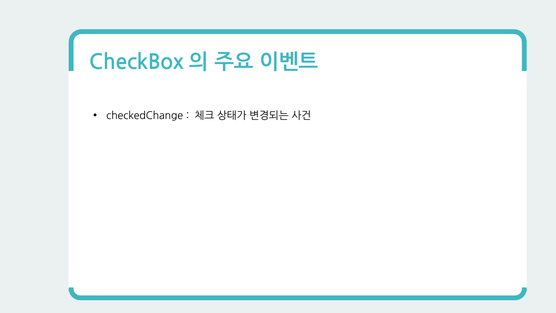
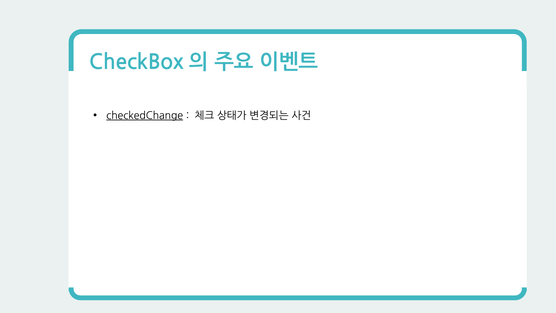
checkedChange underline: none -> present (145, 116)
